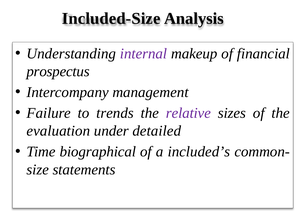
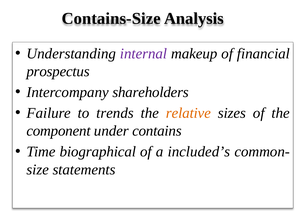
Included-Size: Included-Size -> Contains-Size (111, 19)
management: management -> shareholders (151, 92)
relative colour: purple -> orange (188, 113)
evaluation: evaluation -> component (58, 131)
detailed: detailed -> contains (157, 131)
